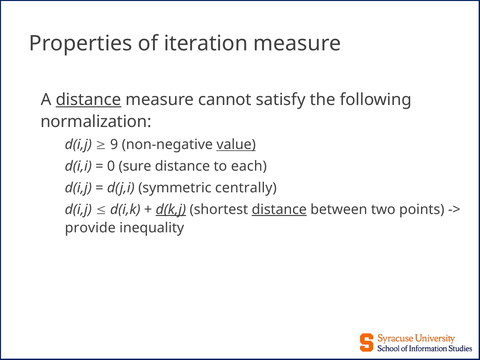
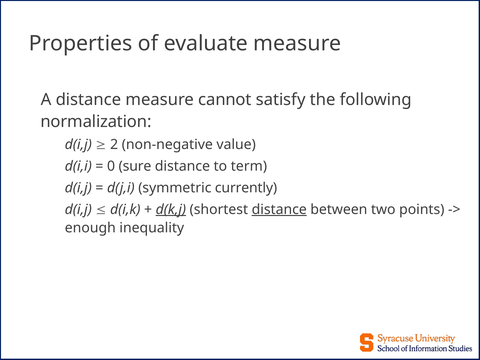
iteration: iteration -> evaluate (206, 43)
distance underline: present -> none (88, 100)
9: 9 -> 2 (114, 145)
value underline: present -> none (236, 145)
each: each -> term (249, 166)
centrally: centrally -> currently (246, 188)
provide: provide -> enough (90, 228)
